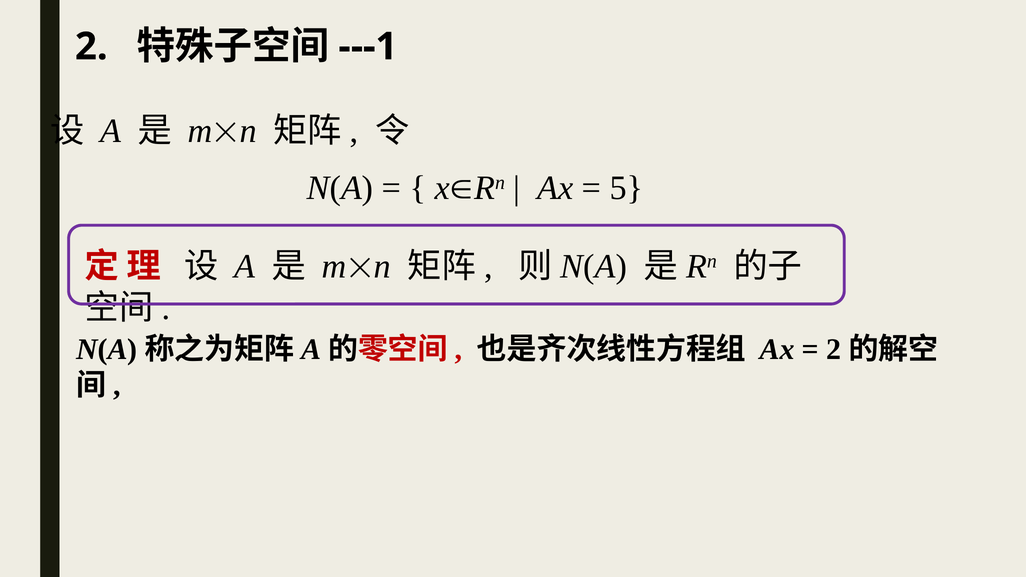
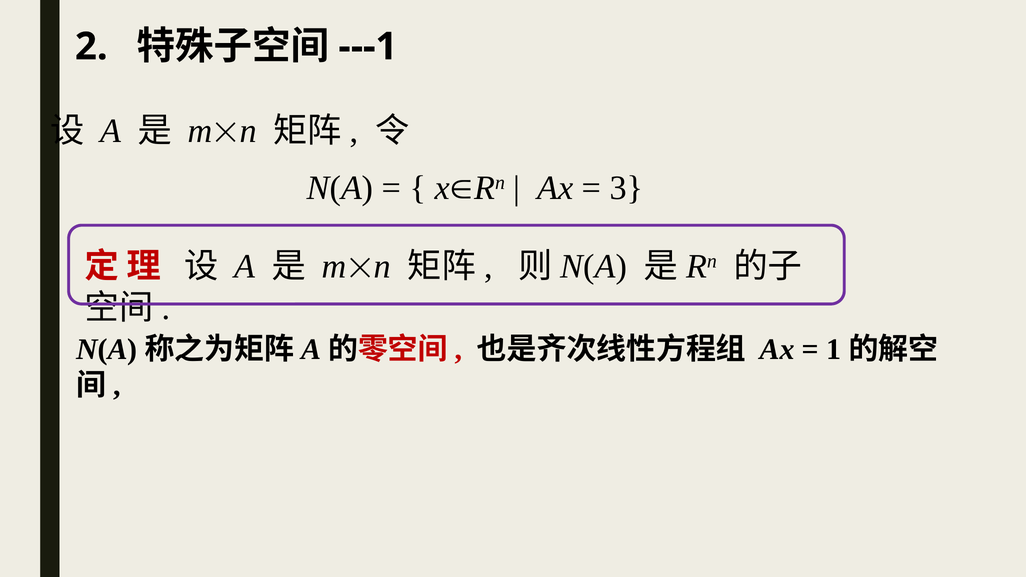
5: 5 -> 3 (627, 188)
2: 2 -> 1 (834, 350)
